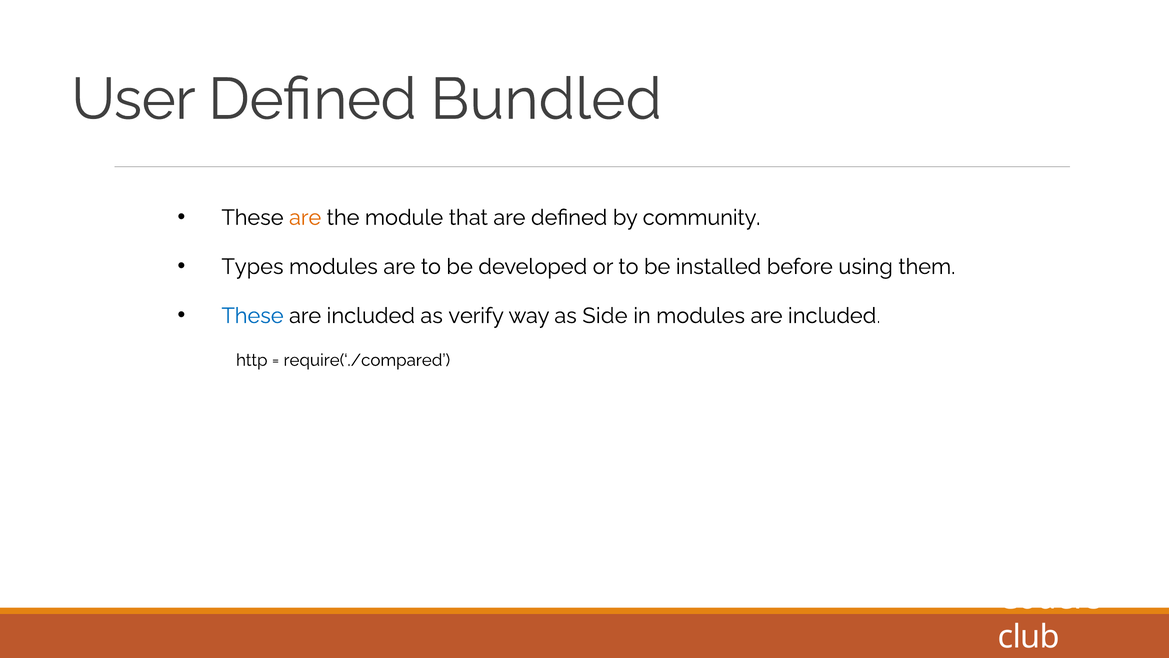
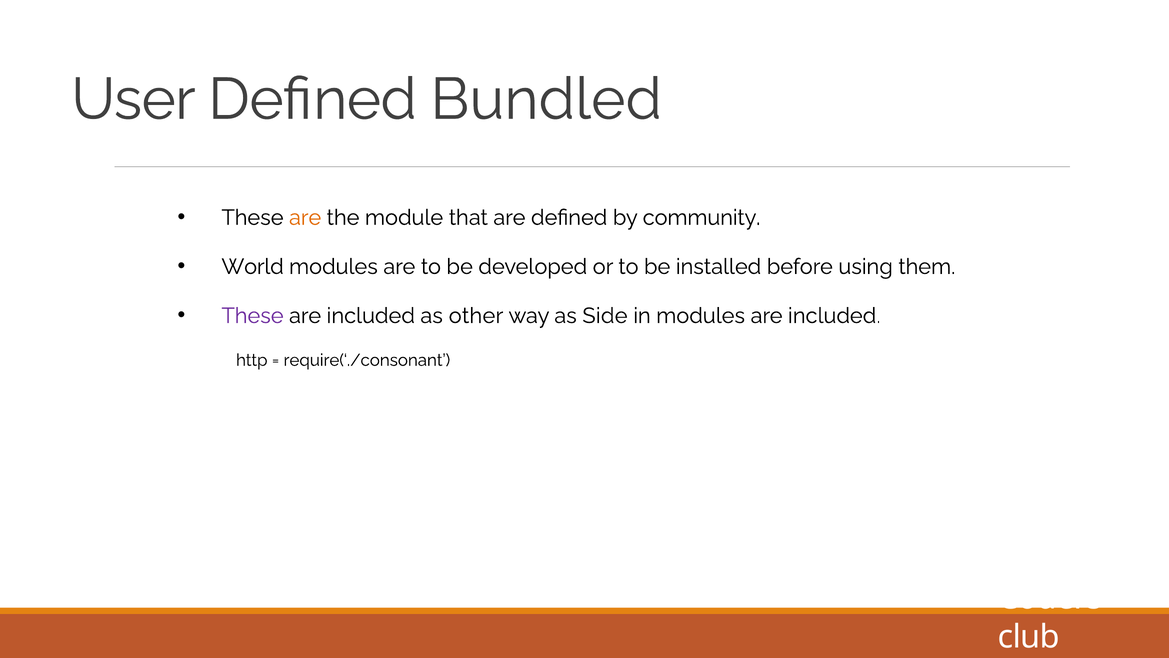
Types: Types -> World (253, 267)
These colour: blue -> purple (253, 316)
verify: verify -> other (476, 316)
require(‘./compared: require(‘./compared -> require(‘./consonant (367, 360)
